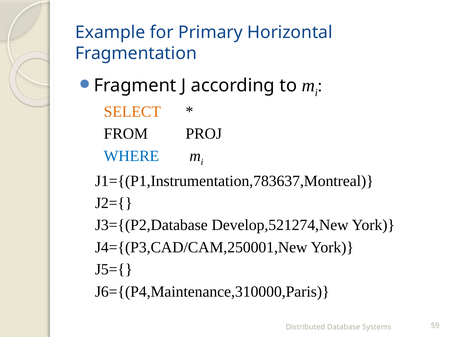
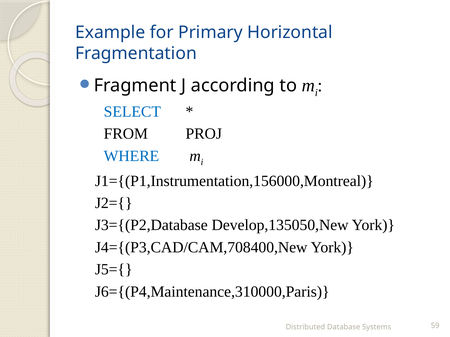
SELECT colour: orange -> blue (132, 112)
J1={(P1,Instrumentation,783637,Montreal: J1={(P1,Instrumentation,783637,Montreal -> J1={(P1,Instrumentation,156000,Montreal (234, 181)
Develop,521274,New: Develop,521274,New -> Develop,135050,New (280, 226)
J4={(P3,CAD/CAM,250001,New: J4={(P3,CAD/CAM,250001,New -> J4={(P3,CAD/CAM,708400,New (201, 248)
